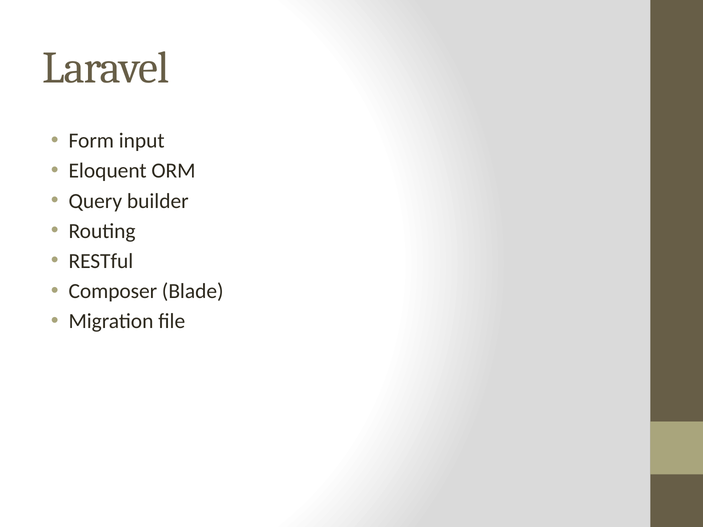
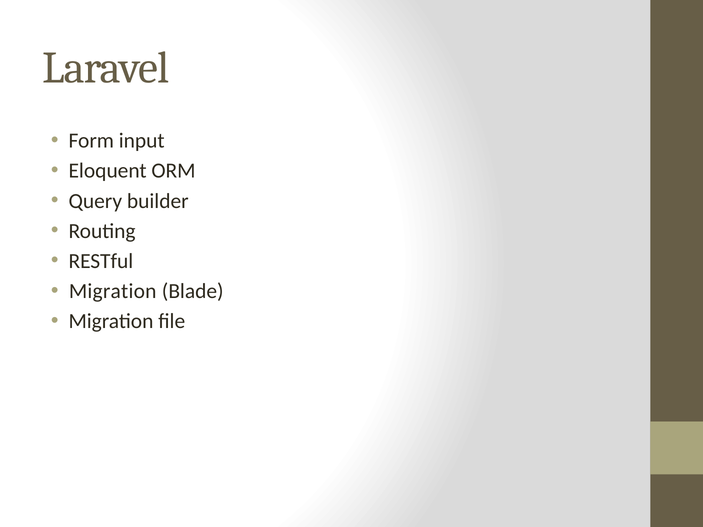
Composer: Composer -> Migration (113, 291)
